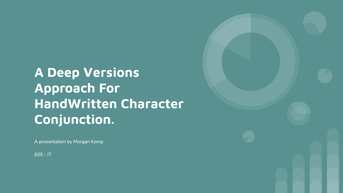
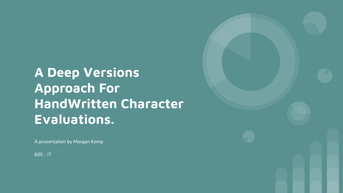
Conjunction: Conjunction -> Evaluations (74, 119)
